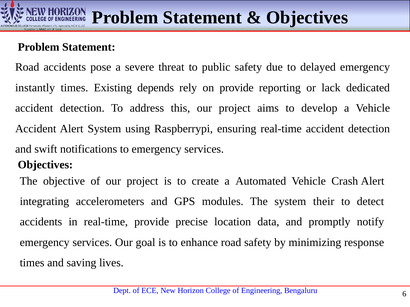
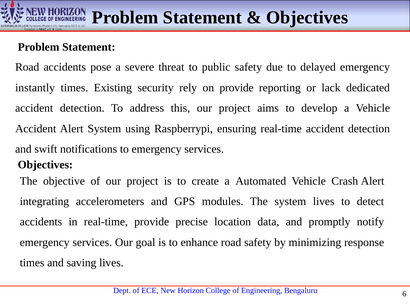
depends: depends -> security (156, 88)
system their: their -> lives (324, 202)
